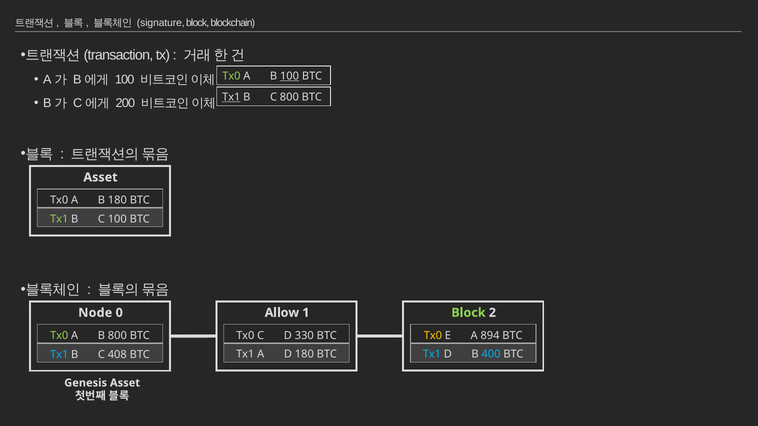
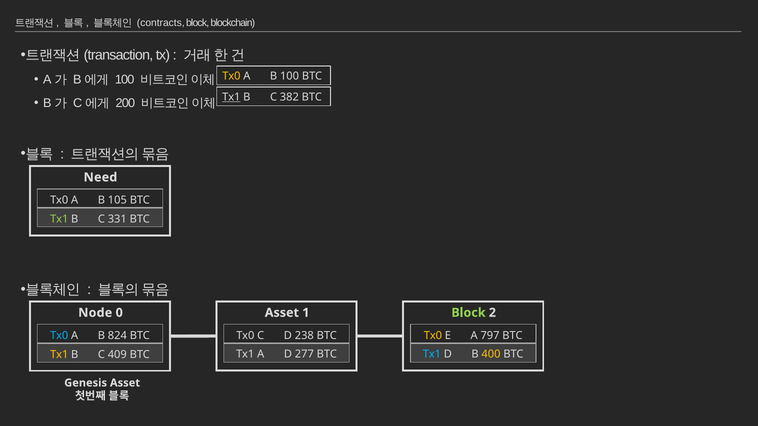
signature: signature -> contracts (161, 23)
Tx0 colour: light green -> yellow (231, 76)
100 underline: present -> none (290, 76)
C 800: 800 -> 382 (289, 97)
Asset: Asset -> Need (100, 177)
B 180: 180 -> 105 (117, 200)
C 100: 100 -> 331 (117, 219)
Allow: Allow -> Asset (282, 313)
Tx0 colour: light green -> light blue (59, 336)
B 800: 800 -> 824 (117, 336)
330: 330 -> 238 (304, 336)
894: 894 -> 797 (490, 336)
D 180: 180 -> 277 (304, 355)
400 colour: light blue -> yellow (491, 355)
Tx1 colour: light blue -> yellow (59, 355)
408: 408 -> 409 (117, 355)
